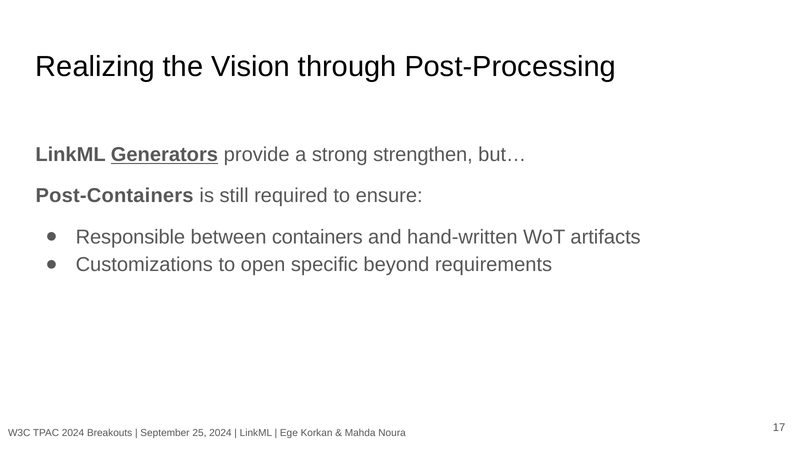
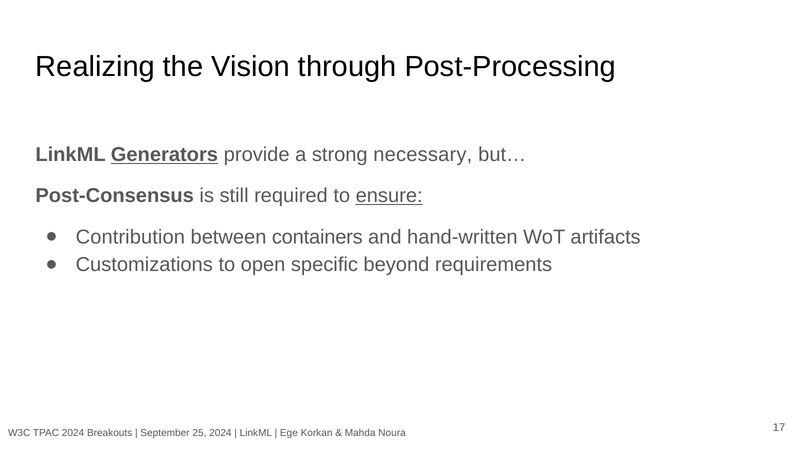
strengthen: strengthen -> necessary (423, 155)
Post-Containers: Post-Containers -> Post-Consensus (115, 196)
ensure underline: none -> present (389, 196)
Responsible: Responsible -> Contribution (130, 237)
